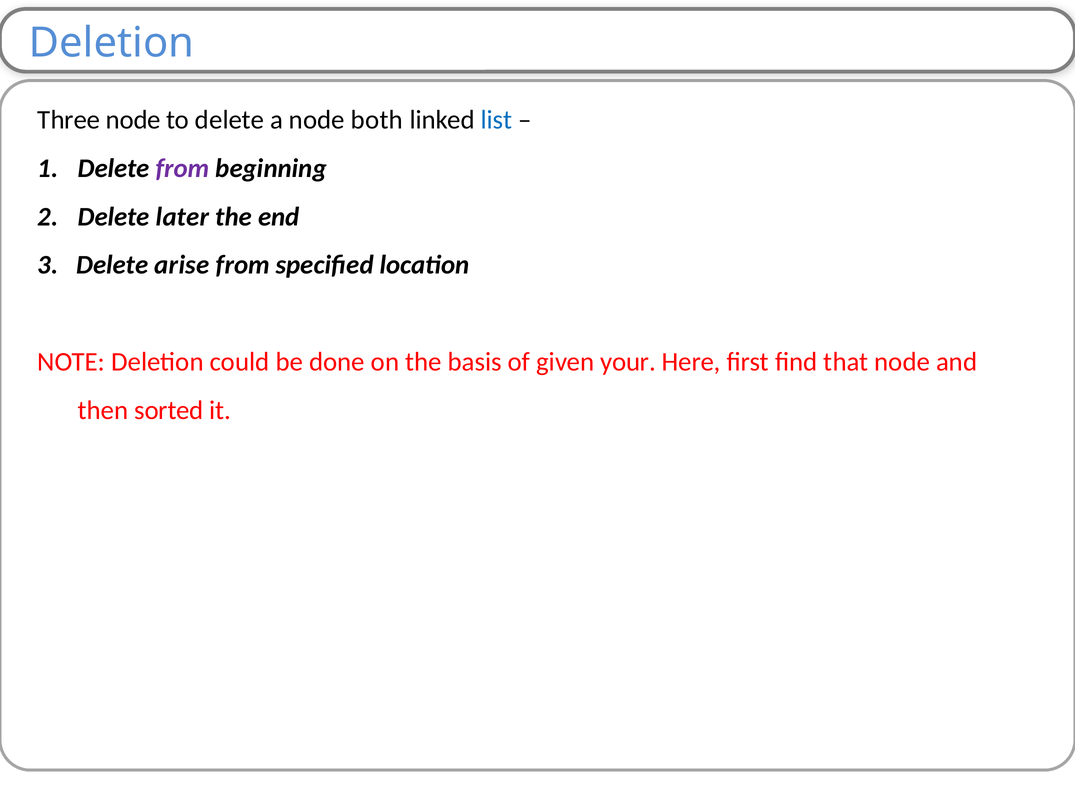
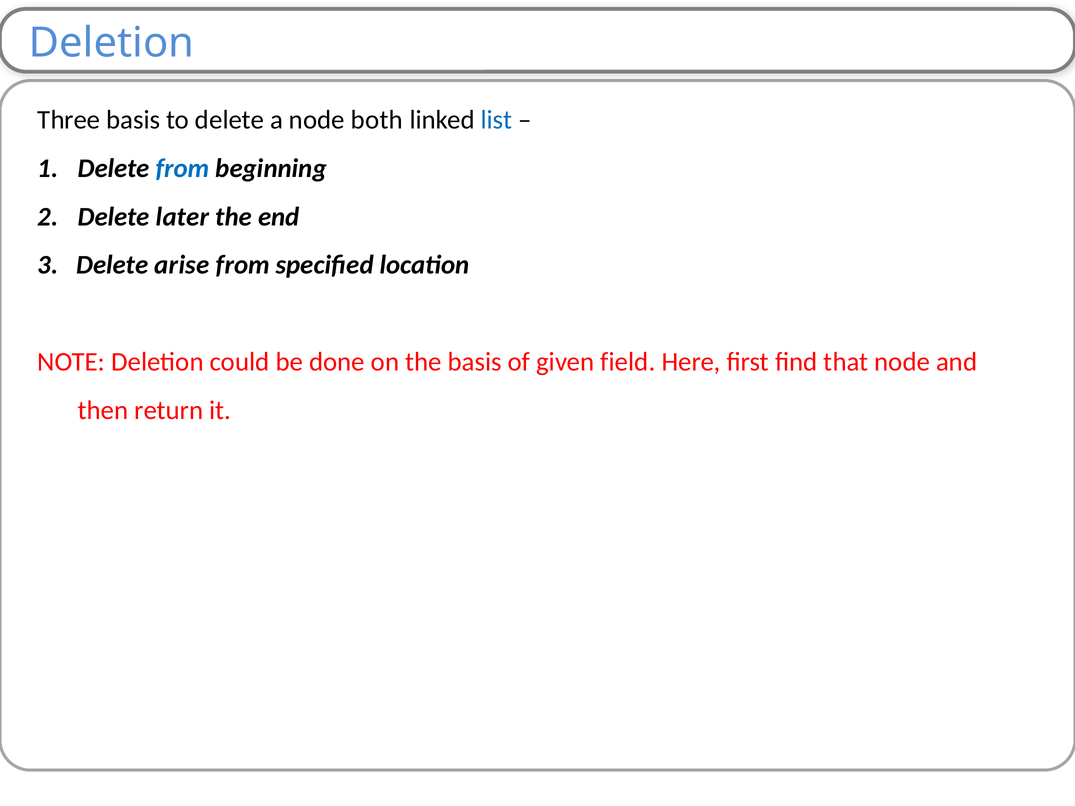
Three node: node -> basis (133, 120)
from colour: purple -> blue (183, 168)
your: your -> field (628, 362)
sorted: sorted -> return (169, 410)
